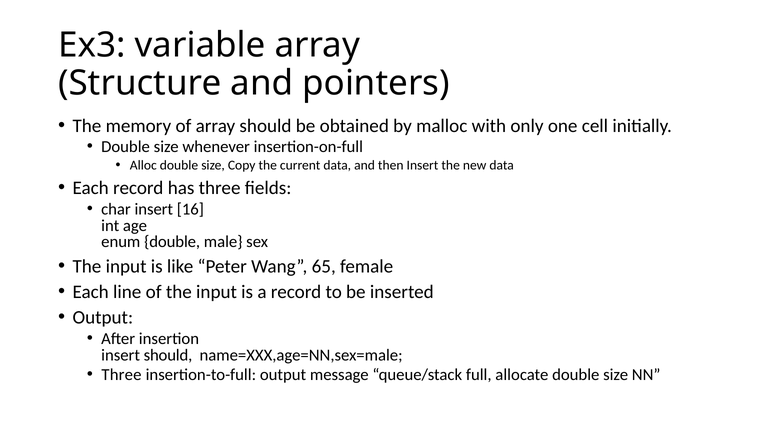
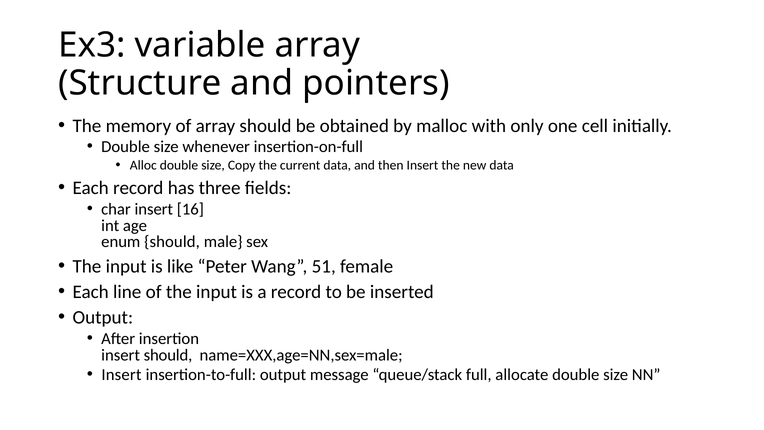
enum double: double -> should (172, 242)
65: 65 -> 51 (324, 266)
Three: Three -> Insert (121, 375)
